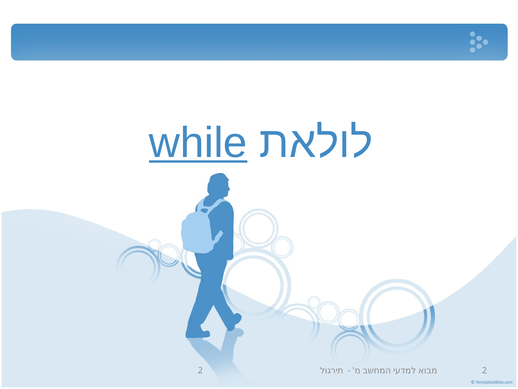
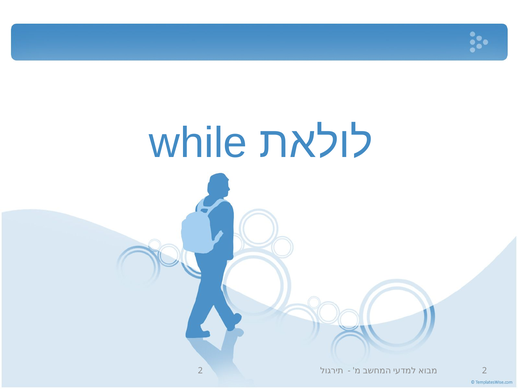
while underline: present -> none (198, 143)
